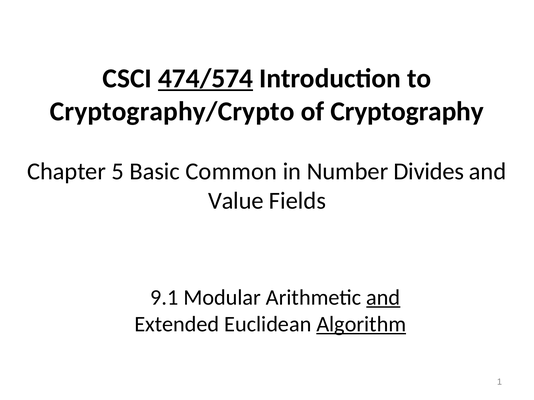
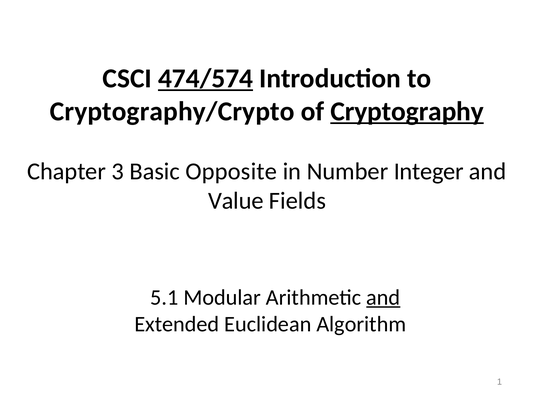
Cryptography underline: none -> present (407, 111)
5: 5 -> 3 (118, 172)
Common: Common -> Opposite (231, 172)
Divides: Divides -> Integer (429, 172)
9.1: 9.1 -> 5.1 (164, 298)
Algorithm underline: present -> none (361, 324)
